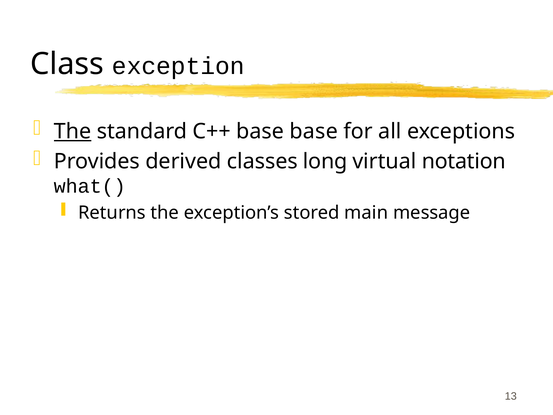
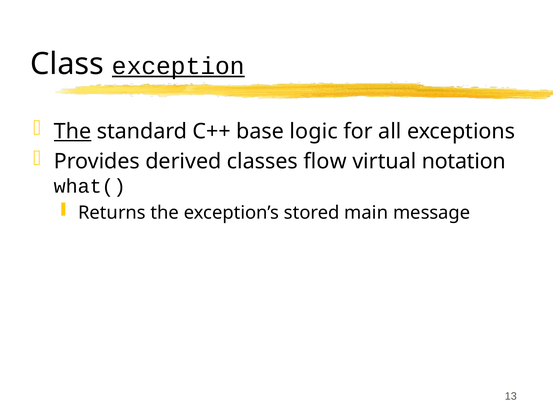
exception underline: none -> present (178, 66)
base base: base -> logic (314, 131)
long: long -> flow (325, 161)
